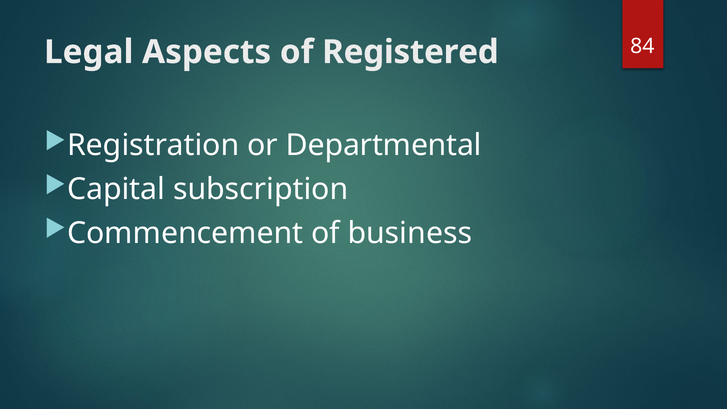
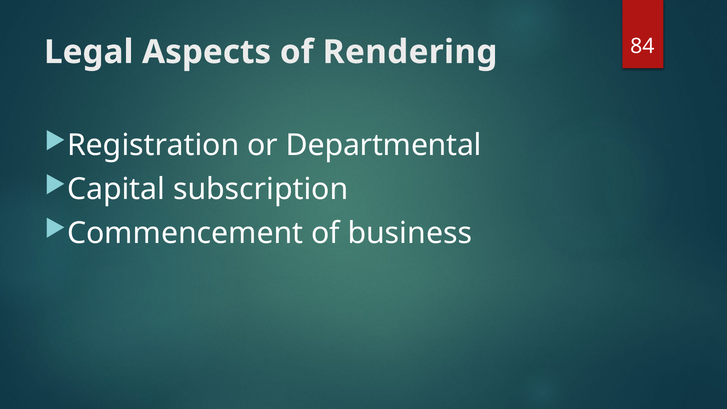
Registered: Registered -> Rendering (410, 52)
